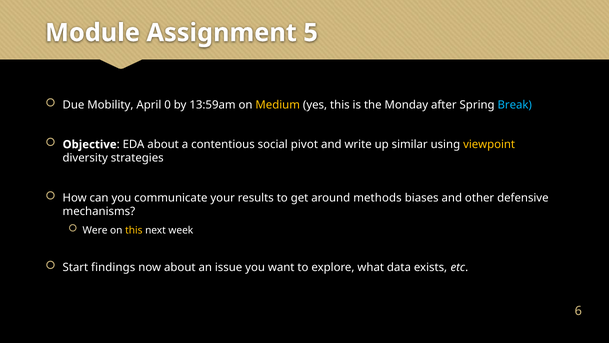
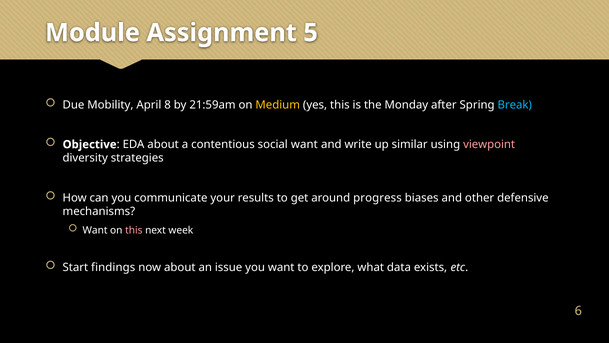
0: 0 -> 8 (168, 105)
13:59am: 13:59am -> 21:59am (212, 105)
social pivot: pivot -> want (304, 144)
viewpoint colour: yellow -> pink (489, 144)
methods: methods -> progress (377, 198)
Were: Were -> Want (95, 230)
this colour: yellow -> pink (134, 230)
